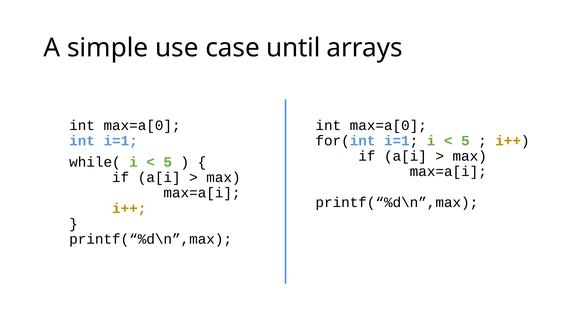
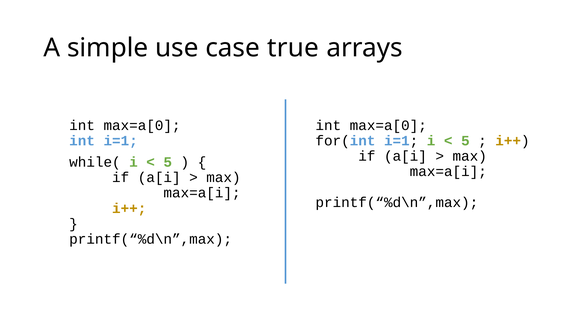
until: until -> true (293, 48)
